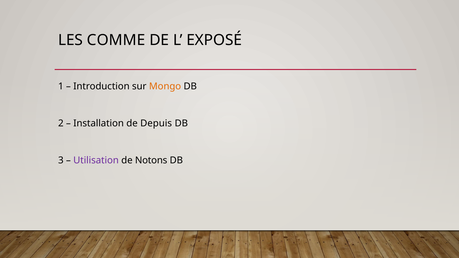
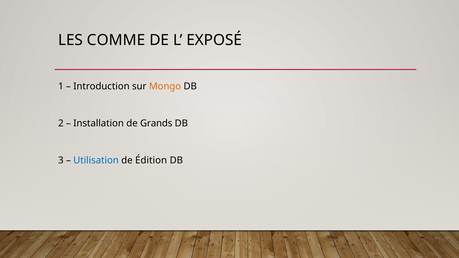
Depuis: Depuis -> Grands (156, 123)
Utilisation colour: purple -> blue (96, 161)
Notons: Notons -> Édition (151, 161)
